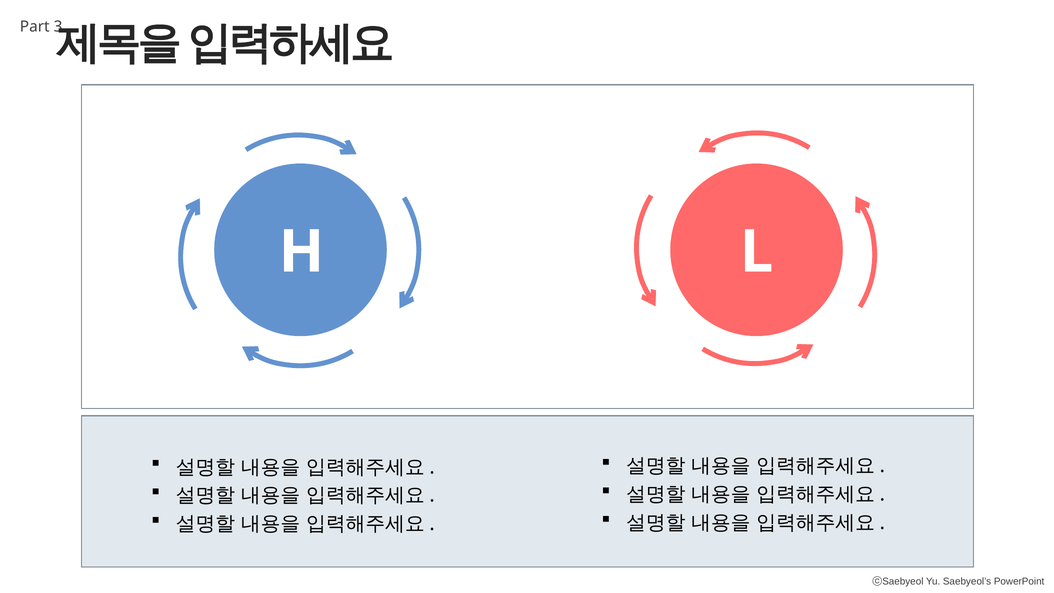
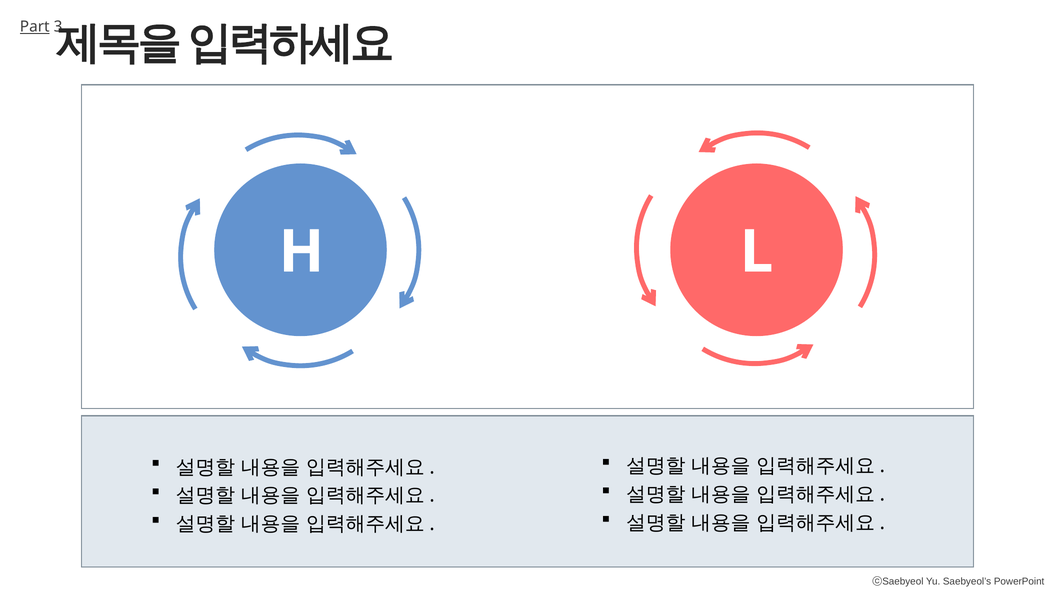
Part underline: none -> present (35, 27)
